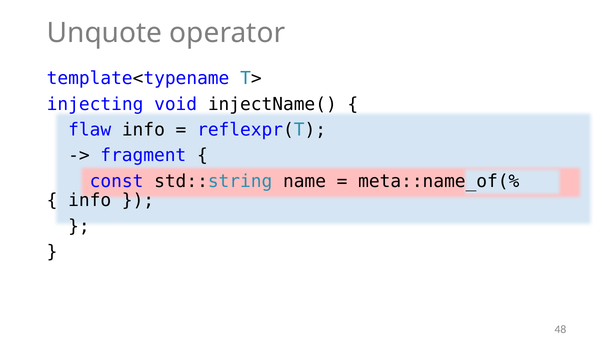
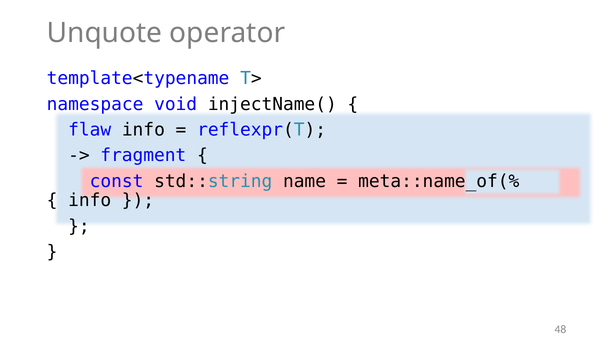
injecting: injecting -> namespace (95, 104)
